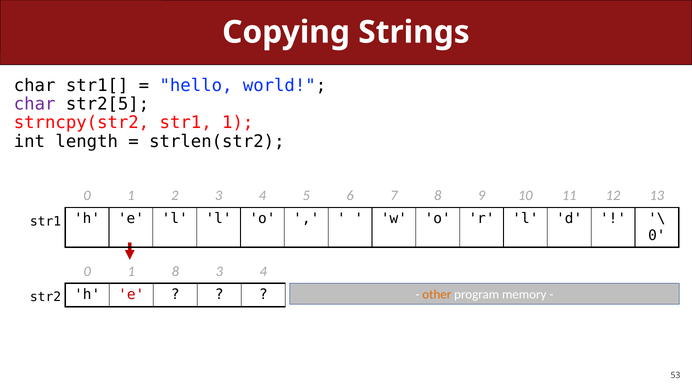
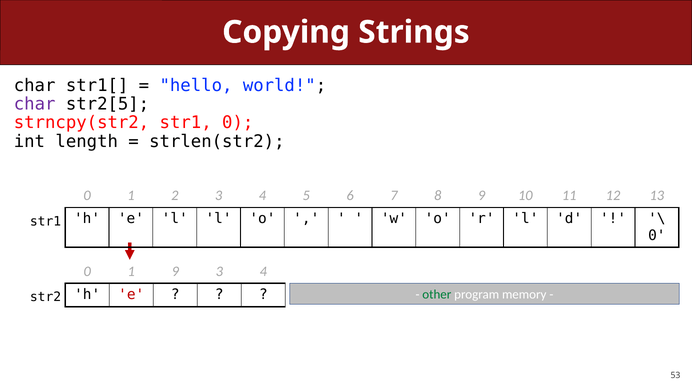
strncpy(str2 str1 1: 1 -> 0 (238, 123)
1 8: 8 -> 9 (175, 272)
other colour: orange -> green (437, 295)
